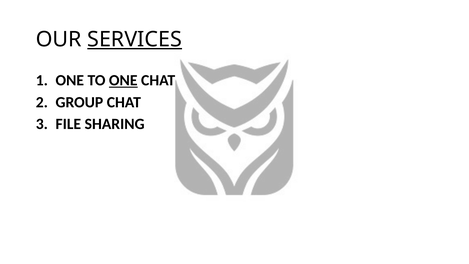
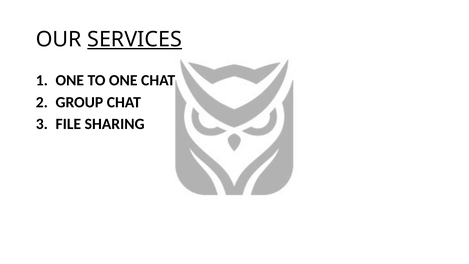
ONE underline: present -> none (123, 80)
